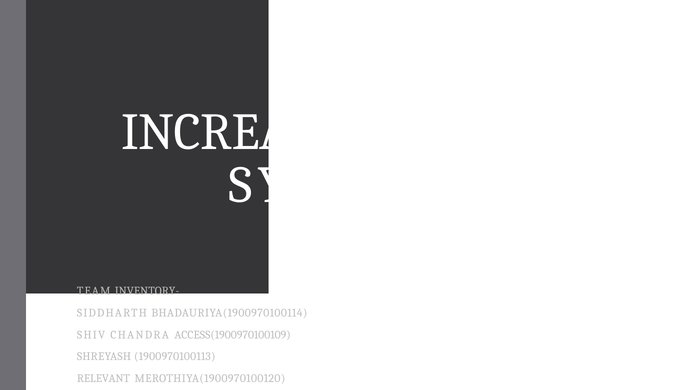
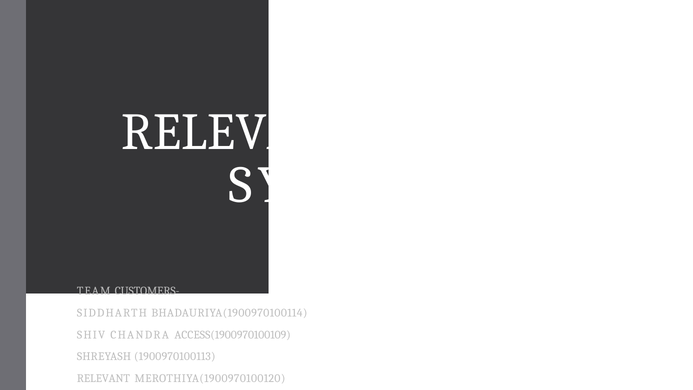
INCREASES: INCREASES -> RELEVANT (242, 132)
INVENTORY-: INVENTORY- -> CUSTOMERS- (147, 291)
